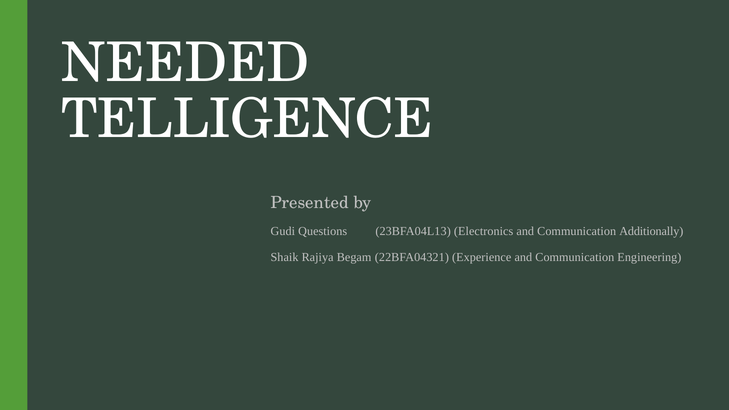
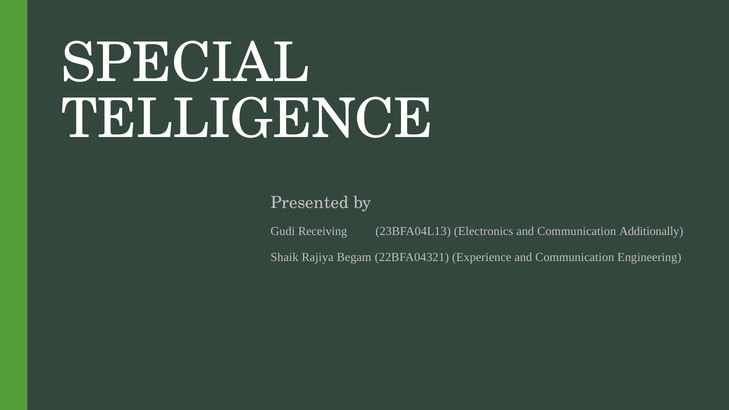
NEEDED: NEEDED -> SPECIAL (185, 63)
Questions: Questions -> Receiving (323, 231)
